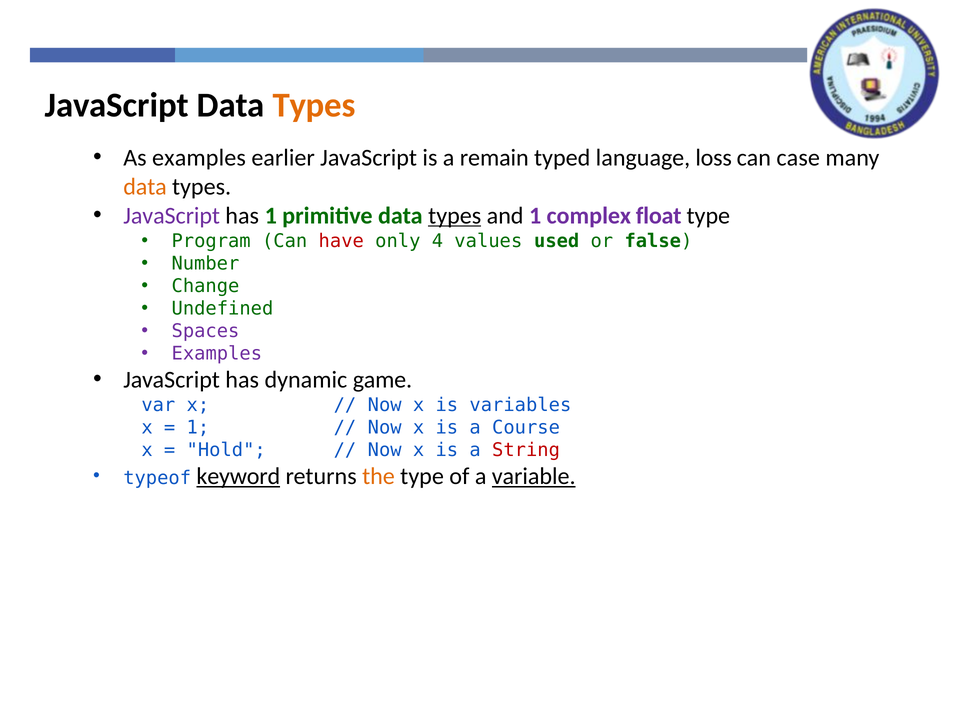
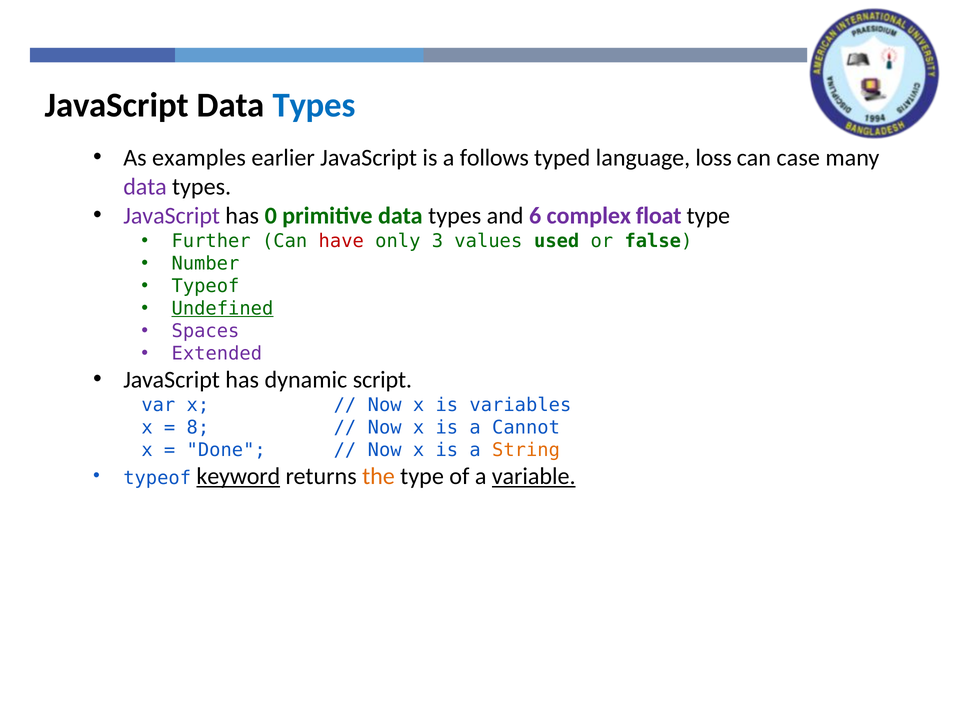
Types colour: orange -> blue (314, 105)
remain: remain -> follows (494, 158)
data colour: orange -> purple (145, 187)
has 1: 1 -> 0 (271, 216)
types underline: present -> none (455, 216)
and 1: 1 -> 6 (535, 216)
Program: Program -> Further (211, 241)
4: 4 -> 3 (437, 241)
Change: Change -> Typeof (205, 286)
Undefined underline: none -> present (222, 308)
Examples: Examples -> Extended (217, 354)
game: game -> script (382, 380)
1: 1 -> 8 (198, 428)
Course: Course -> Cannot (526, 428)
Hold: Hold -> Done (226, 450)
String colour: red -> orange (526, 450)
